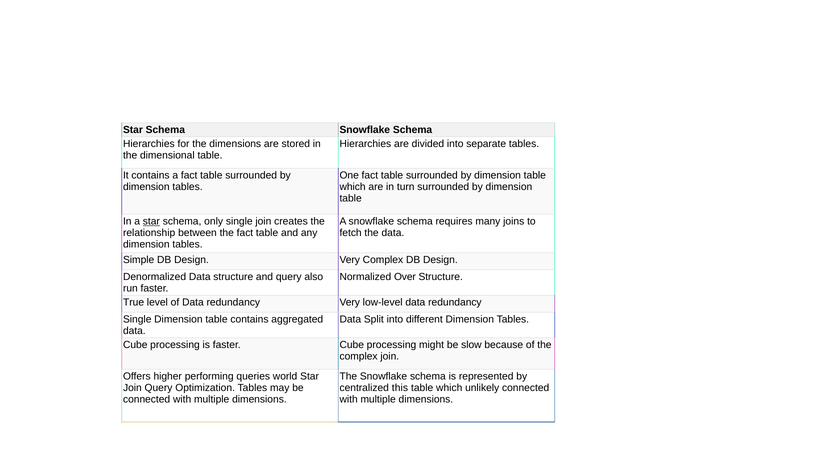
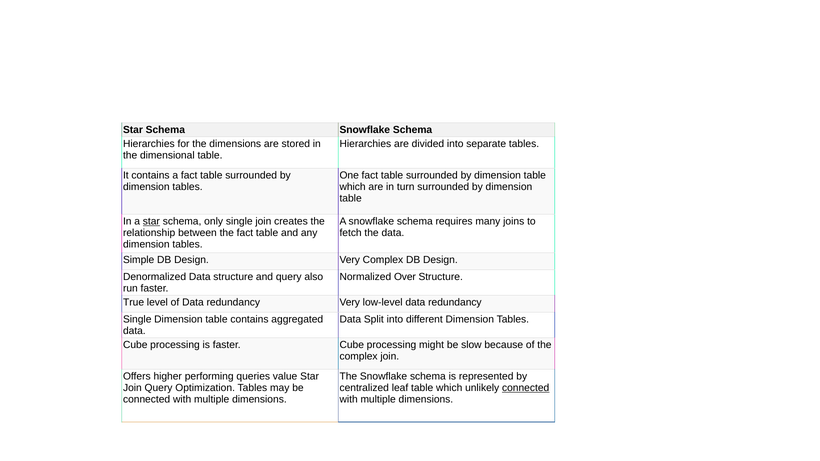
world: world -> value (285, 377)
this: this -> leaf (400, 388)
connected underline: none -> present (526, 388)
